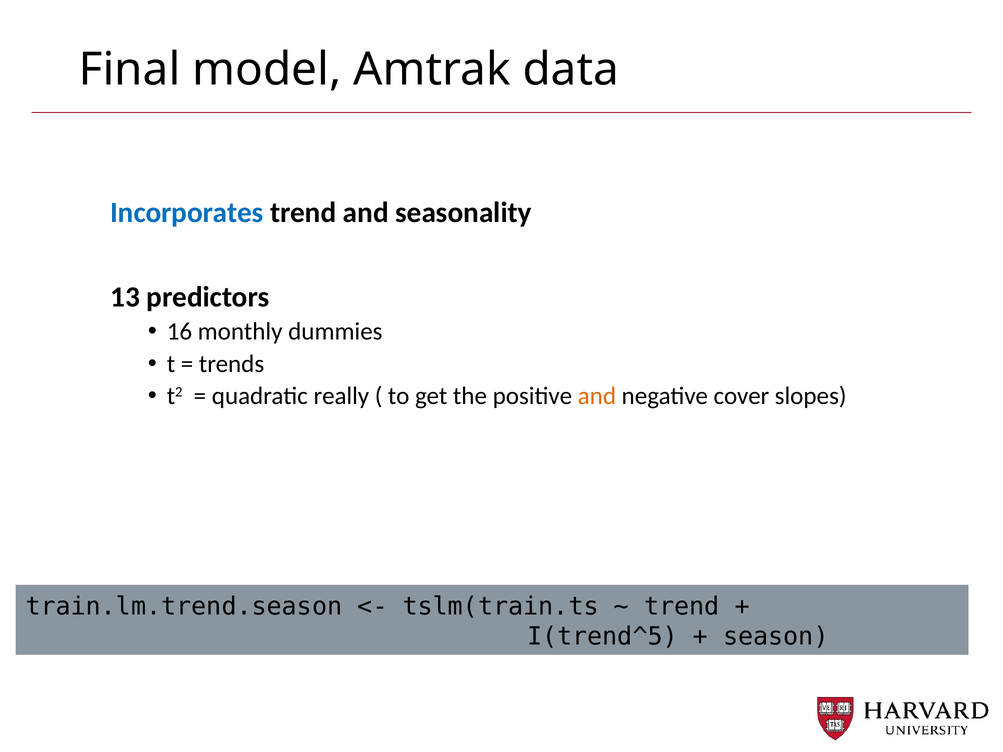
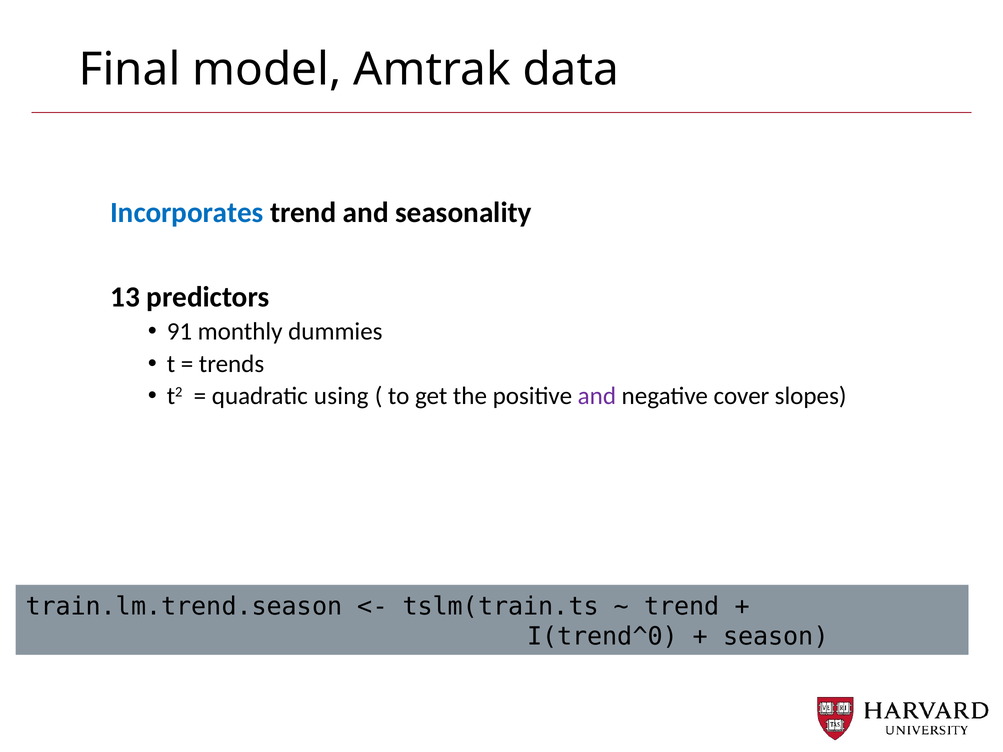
16: 16 -> 91 (179, 332)
really: really -> using (341, 396)
and colour: orange -> purple (597, 396)
I(trend^5: I(trend^5 -> I(trend^0 (602, 637)
